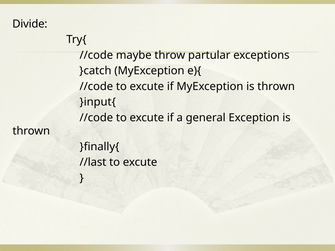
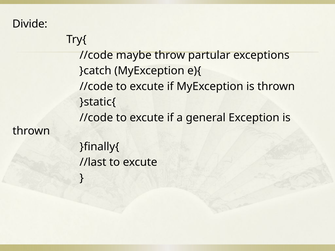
}input{: }input{ -> }static{ (98, 102)
